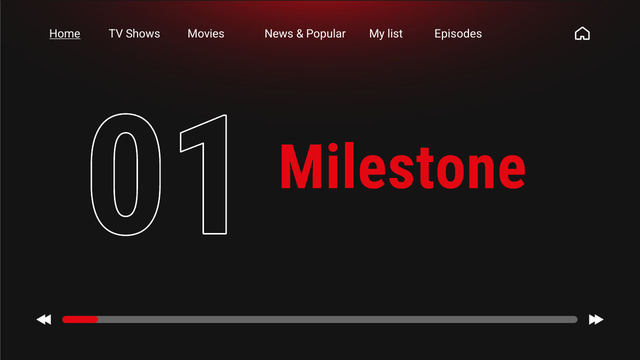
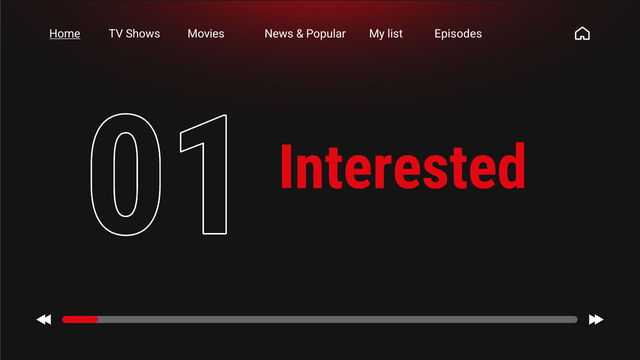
Milestone: Milestone -> Interested (403, 168)
